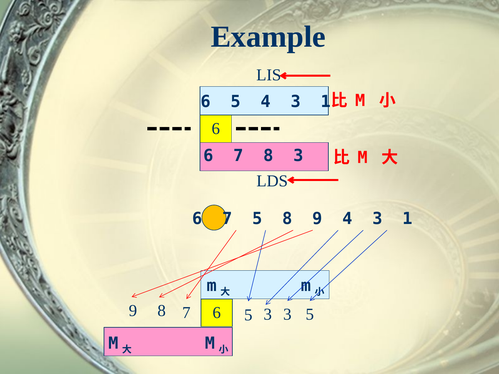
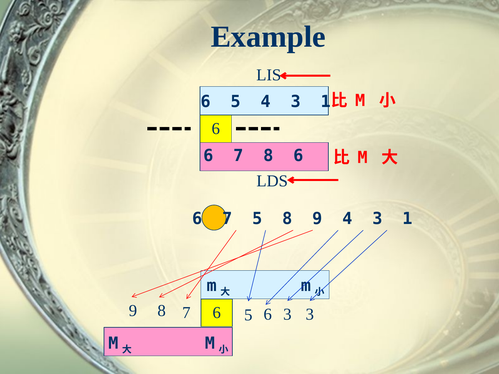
8 3: 3 -> 6 (298, 156)
9 3: 3 -> 6 (268, 315)
3 5: 5 -> 3 (310, 315)
